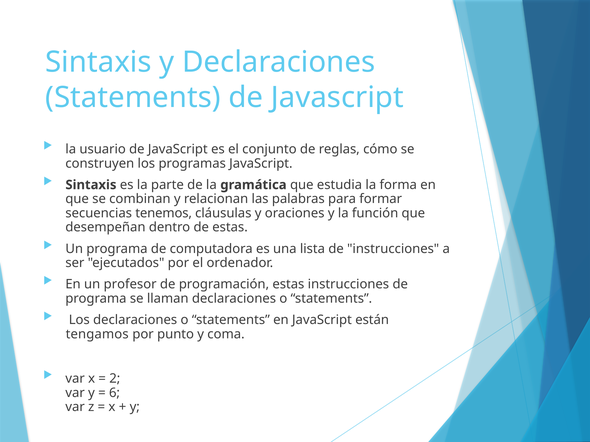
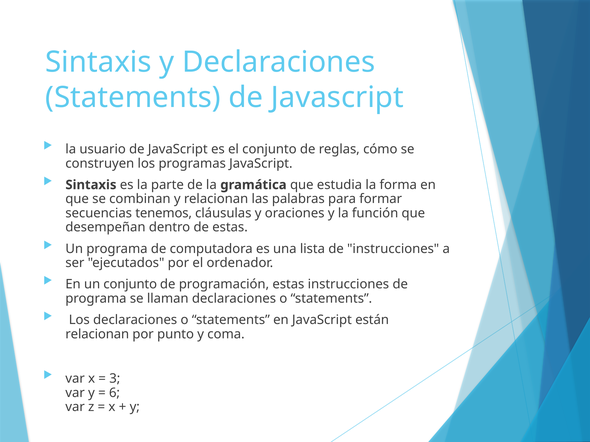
un profesor: profesor -> conjunto (130, 285)
tengamos: tengamos -> relacionan (97, 334)
2: 2 -> 3 (115, 379)
